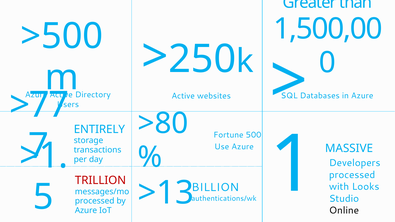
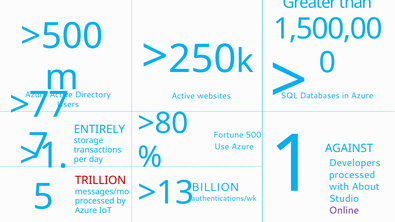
MASSIVE: MASSIVE -> AGAINST (349, 148)
Looks: Looks -> About (366, 187)
Online colour: black -> purple (344, 211)
